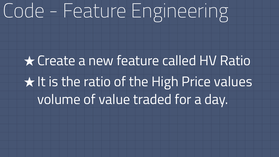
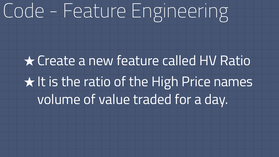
values: values -> names (233, 82)
